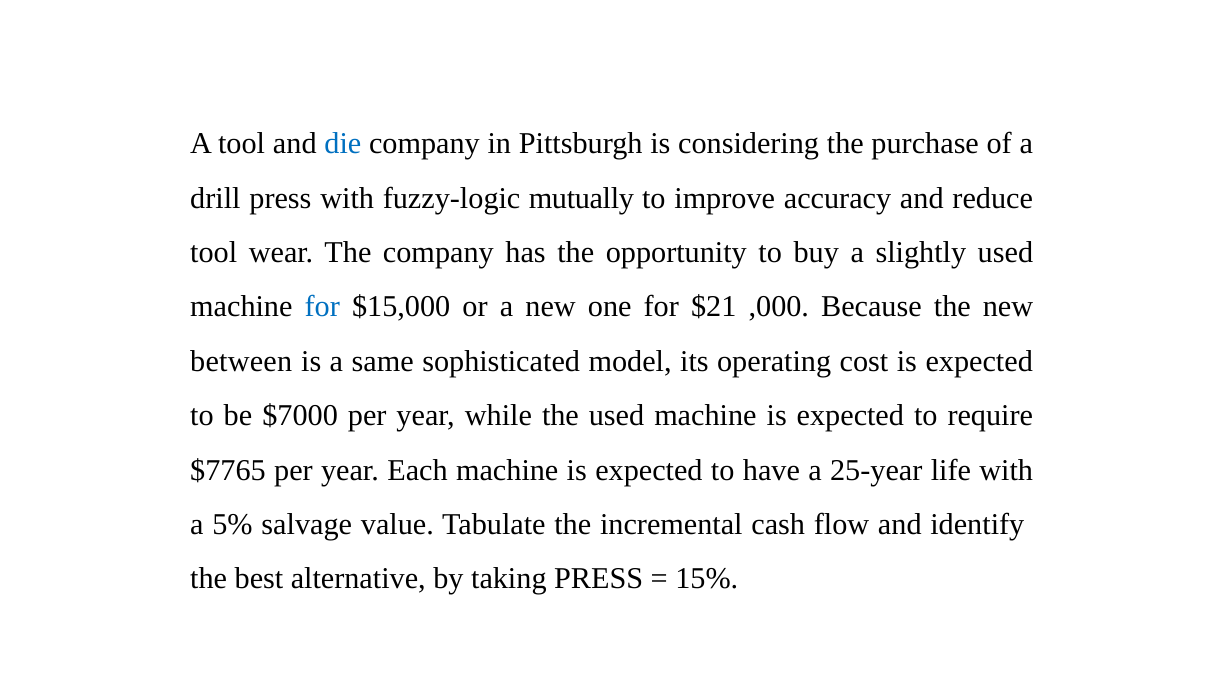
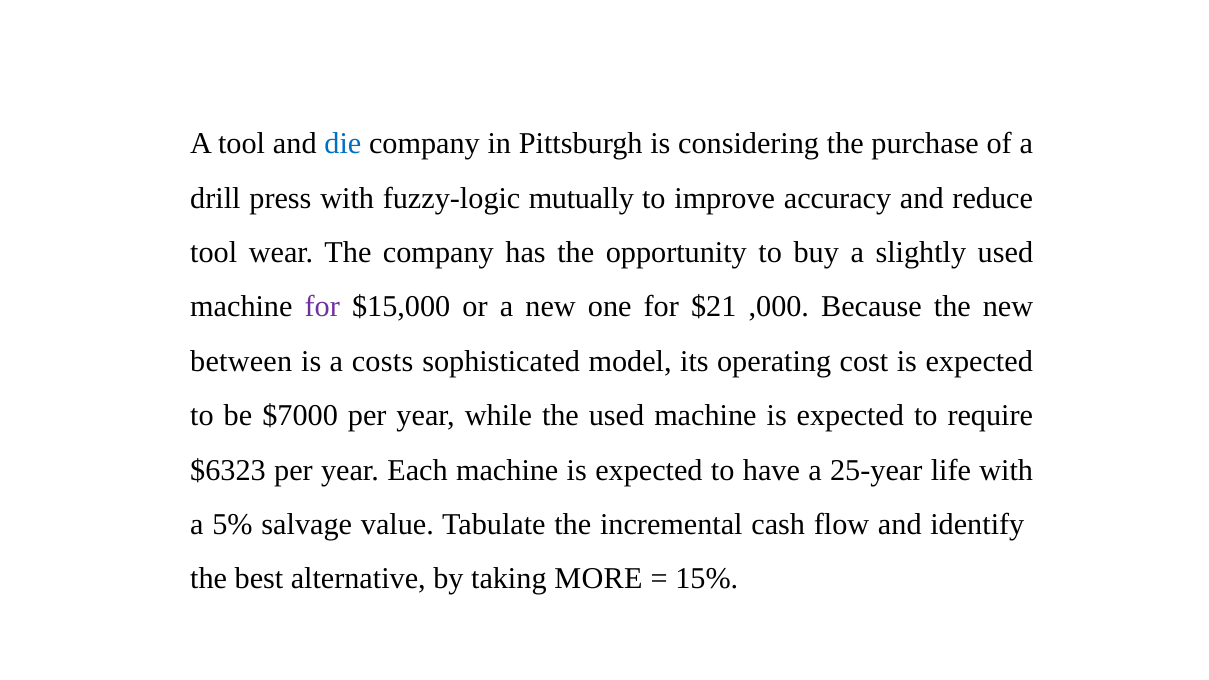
for colour: blue -> purple (322, 307)
same: same -> costs (383, 361)
$7765: $7765 -> $6323 (228, 470)
taking PRESS: PRESS -> MORE (599, 579)
